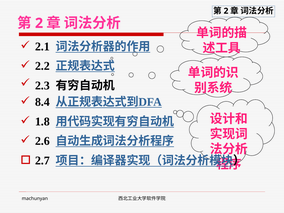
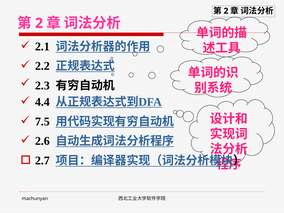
8.4: 8.4 -> 4.4 (42, 102)
1.8: 1.8 -> 7.5 (42, 122)
